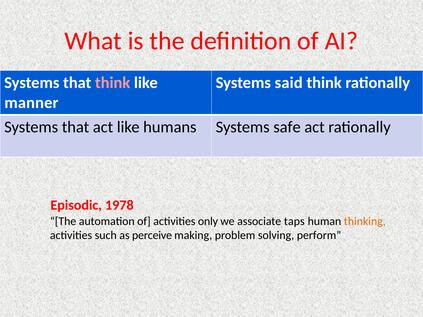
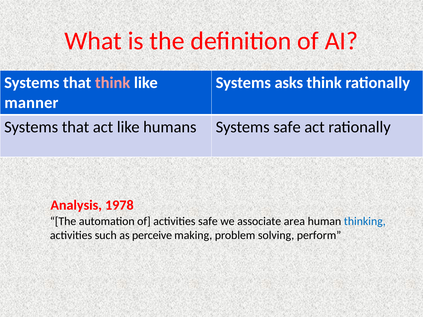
said: said -> asks (289, 83)
Episodic: Episodic -> Analysis (76, 205)
activities only: only -> safe (208, 221)
taps: taps -> area (294, 221)
thinking colour: orange -> blue (365, 221)
